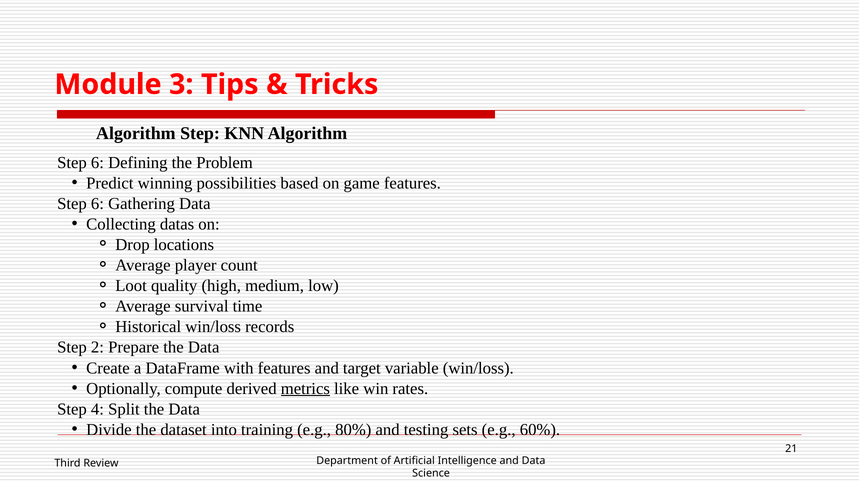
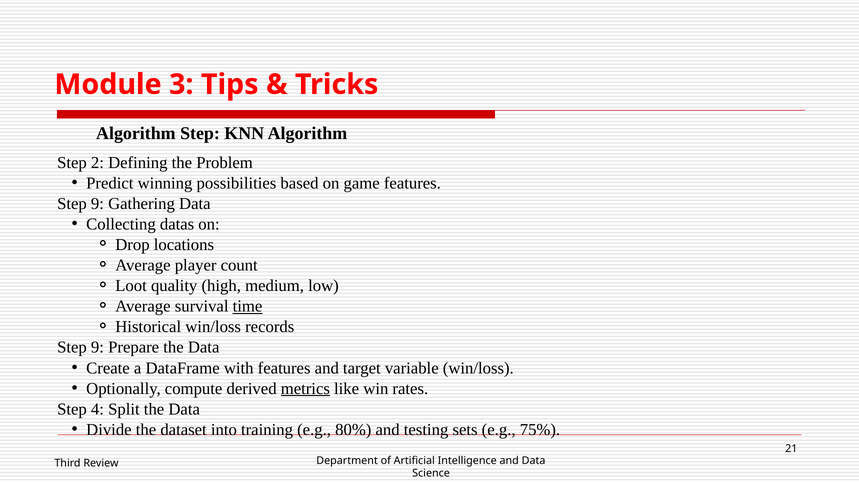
6: 6 -> 2 (97, 163)
6: 6 -> 9 (97, 204)
time underline: none -> present (248, 307)
2: 2 -> 9 (97, 348)
60%: 60% -> 75% (540, 430)
